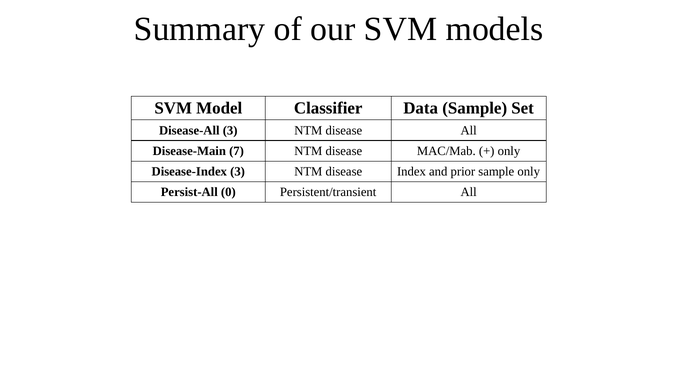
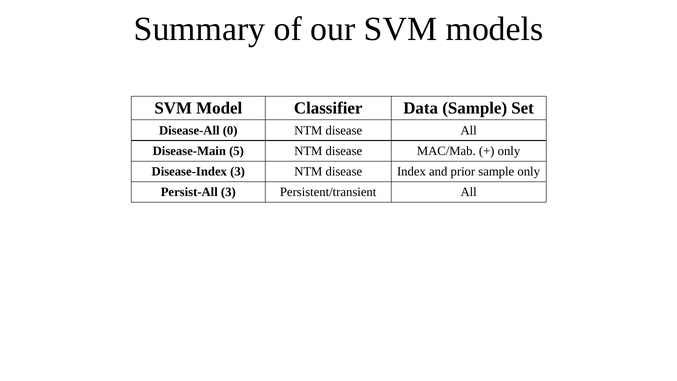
Disease-All 3: 3 -> 0 (230, 130)
7: 7 -> 5 (237, 151)
Persist-All 0: 0 -> 3 (228, 192)
